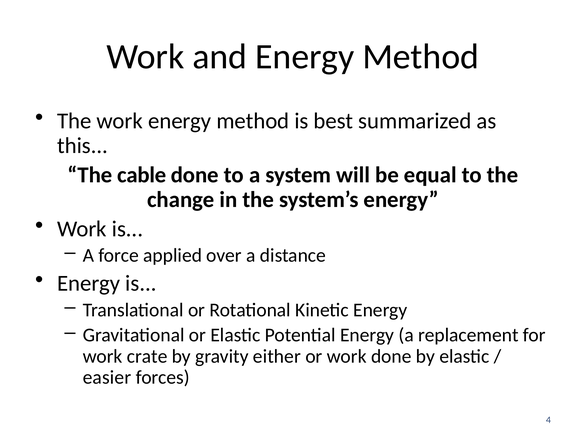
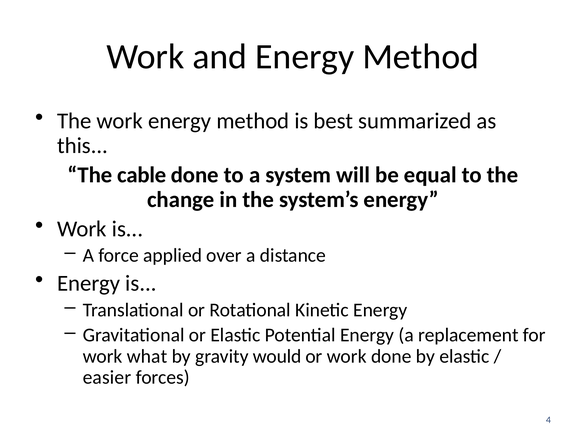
crate: crate -> what (147, 356)
either: either -> would (277, 356)
